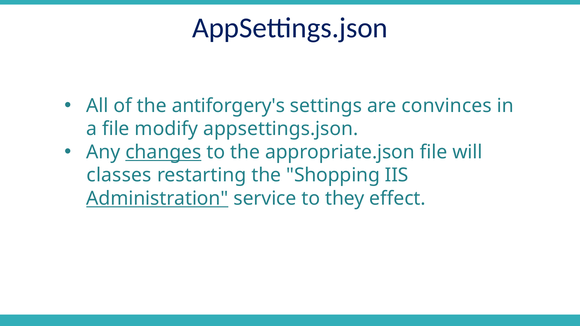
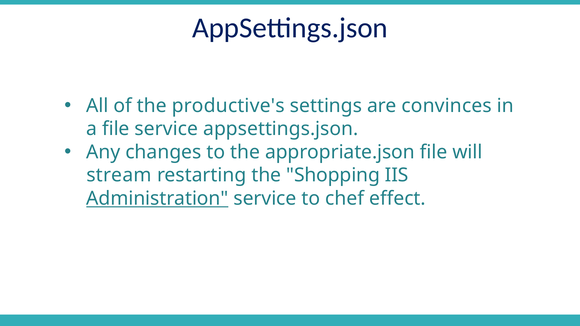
antiforgery's: antiforgery's -> productive's (228, 106)
file modify: modify -> service (166, 129)
changes underline: present -> none (163, 152)
classes: classes -> stream (119, 175)
they: they -> chef (345, 199)
